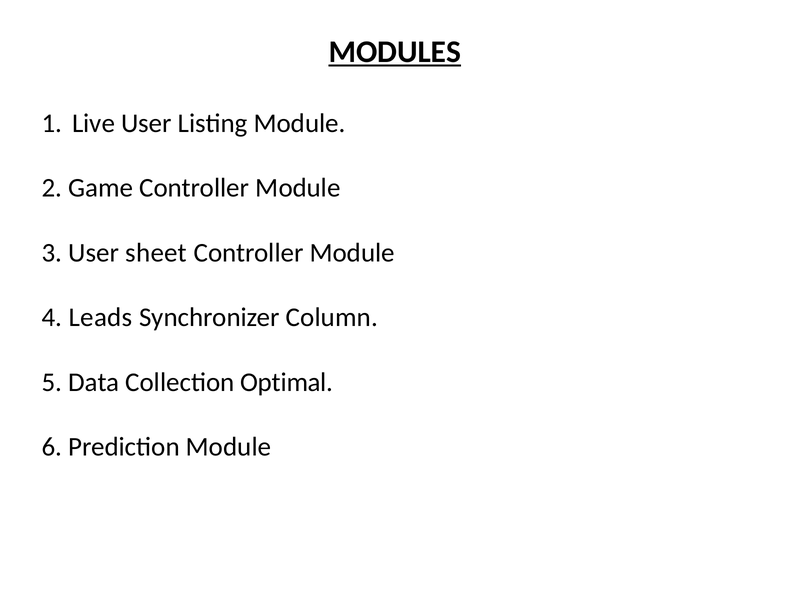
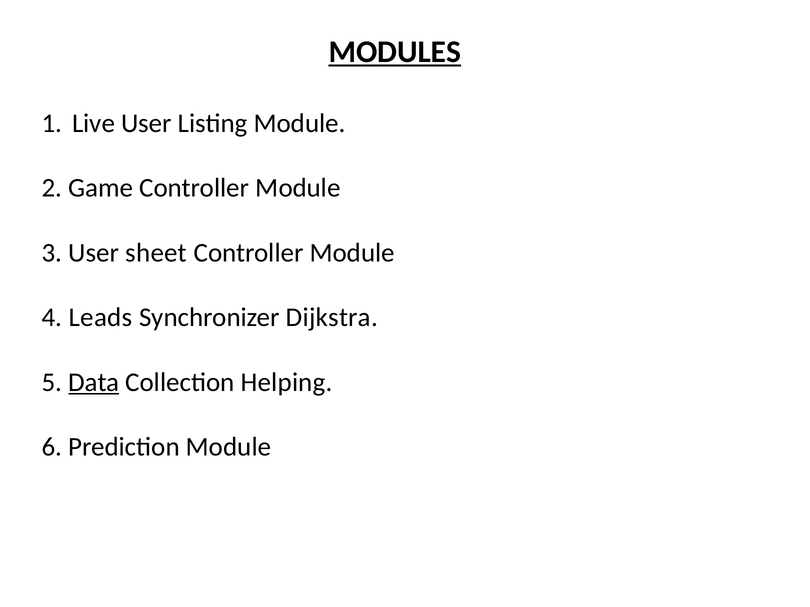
Column: Column -> Dijkstra (332, 318)
Data underline: none -> present (94, 383)
Optimal: Optimal -> Helping (287, 383)
